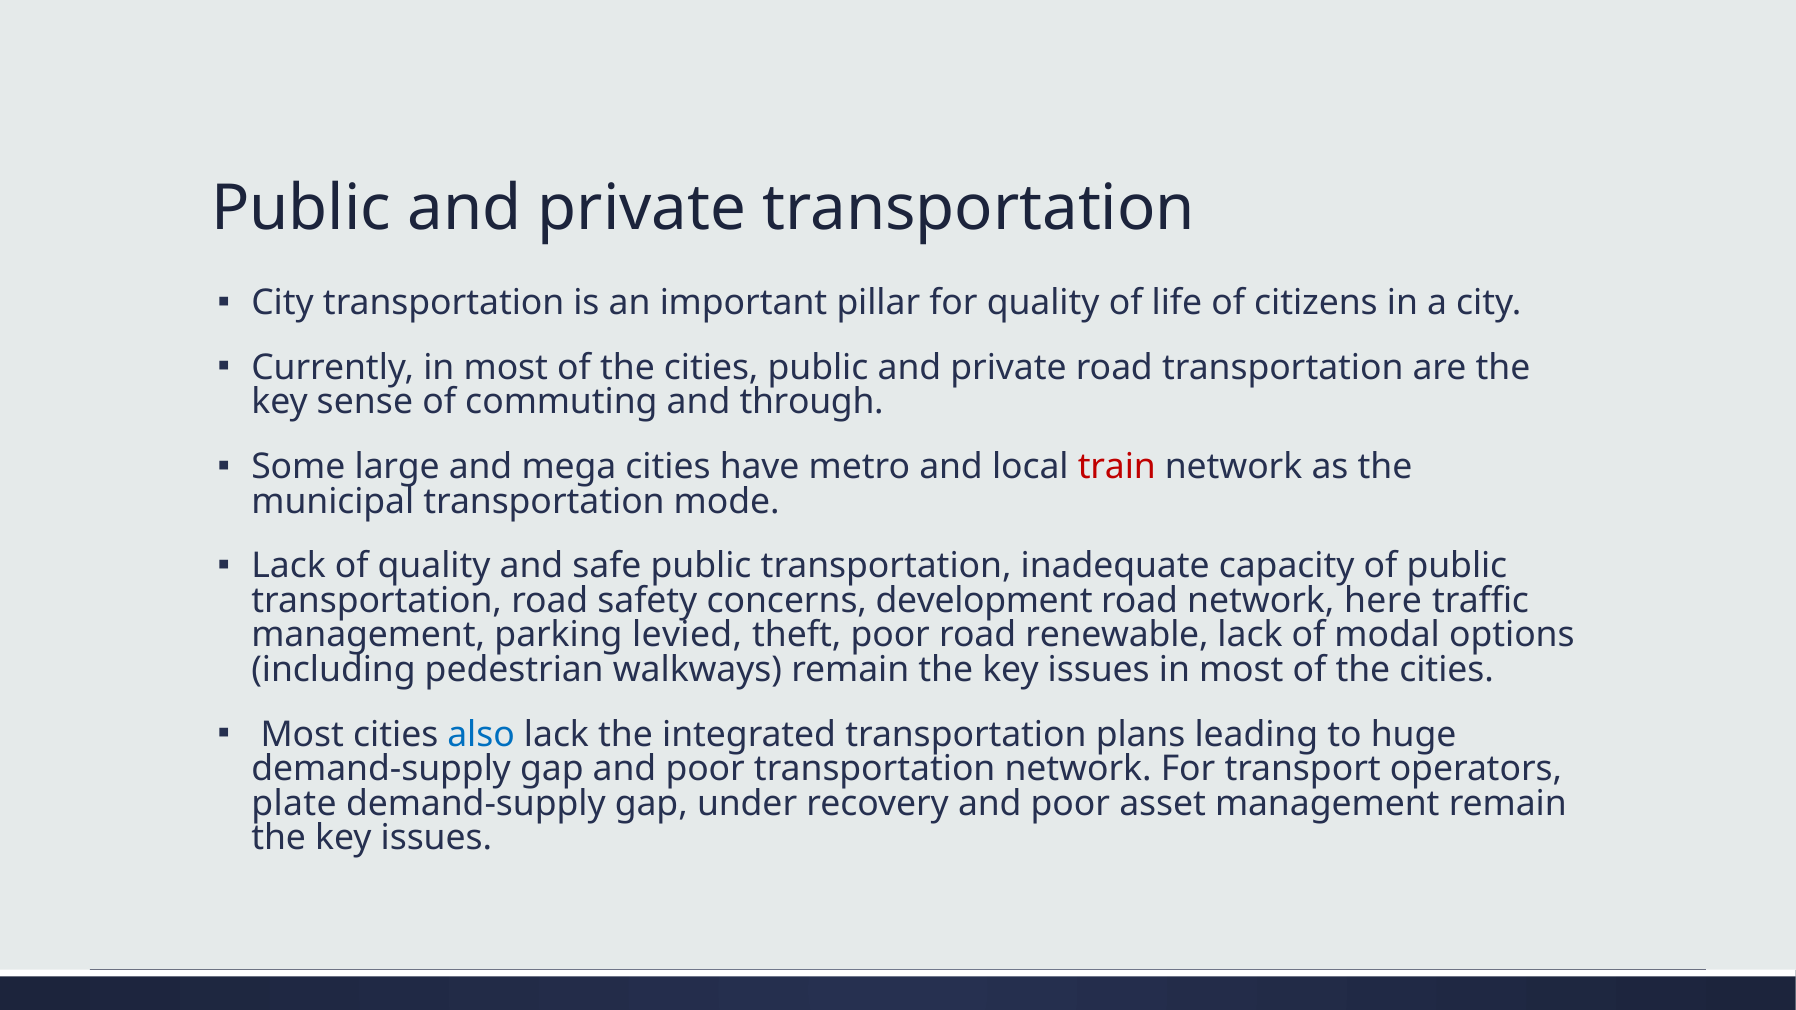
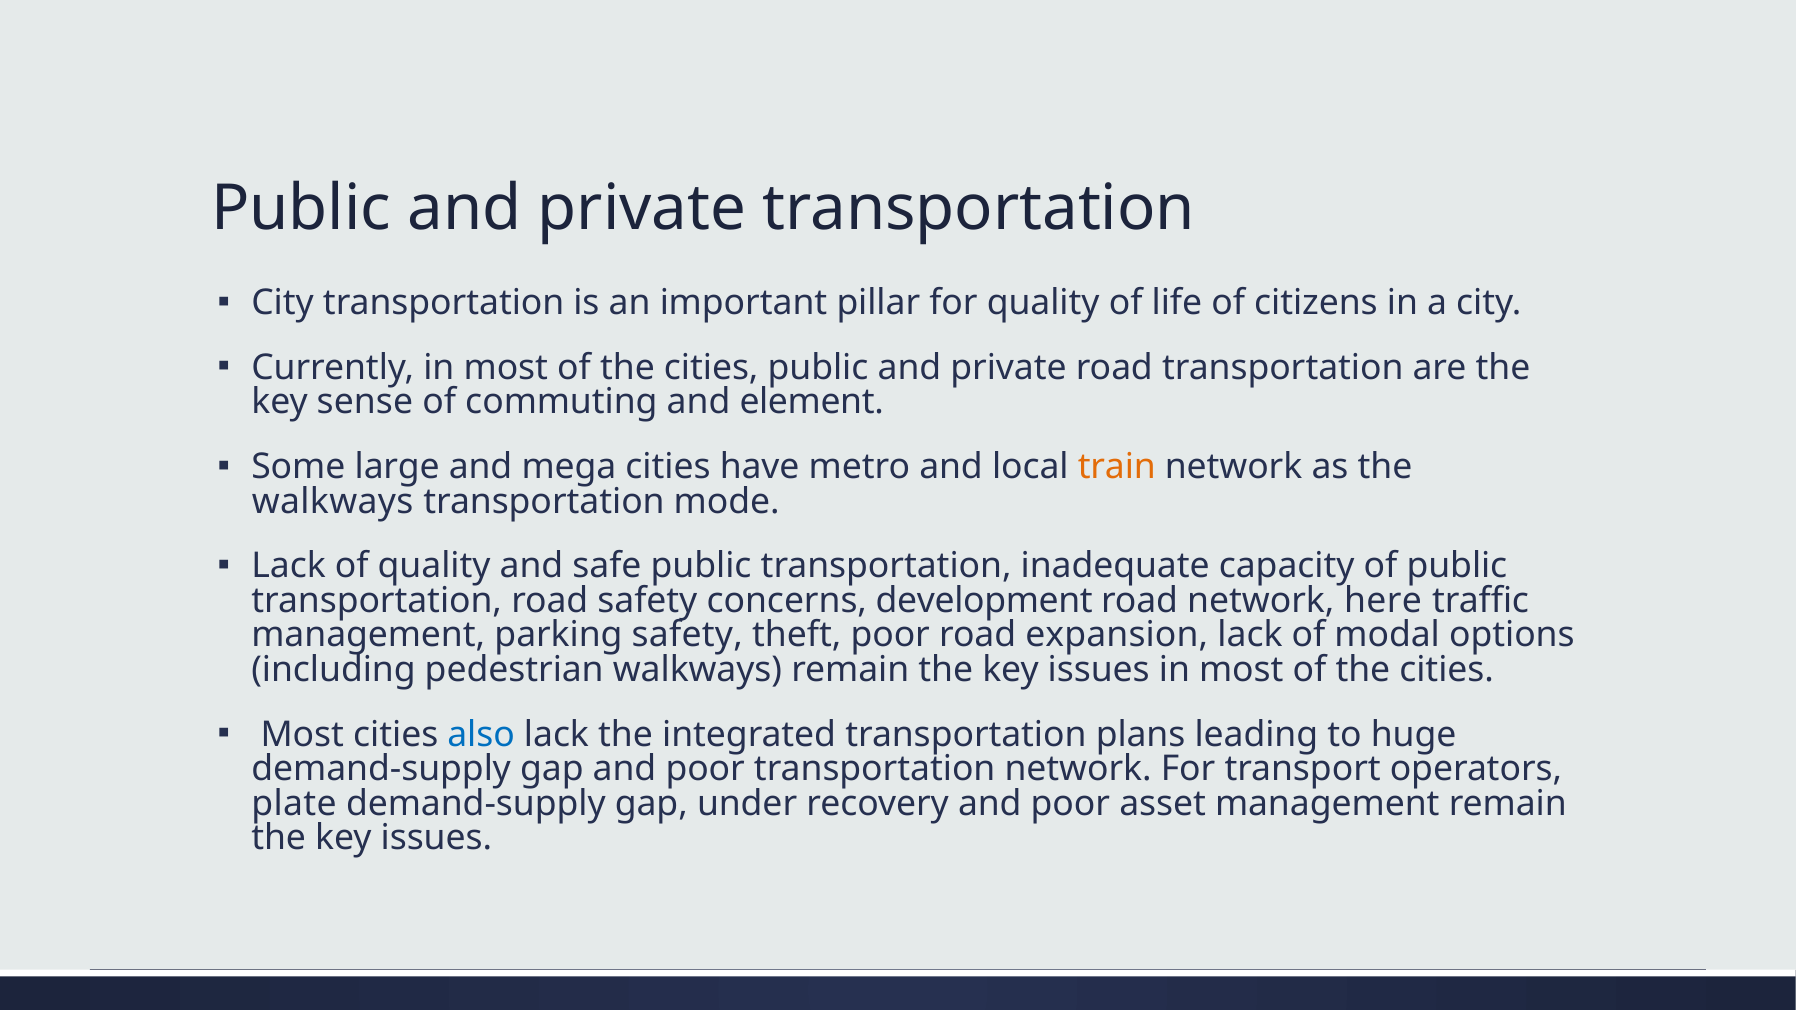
through: through -> element (812, 402)
train colour: red -> orange (1117, 467)
municipal: municipal -> walkways (333, 501)
parking levied: levied -> safety (687, 635)
renewable: renewable -> expansion (1117, 635)
